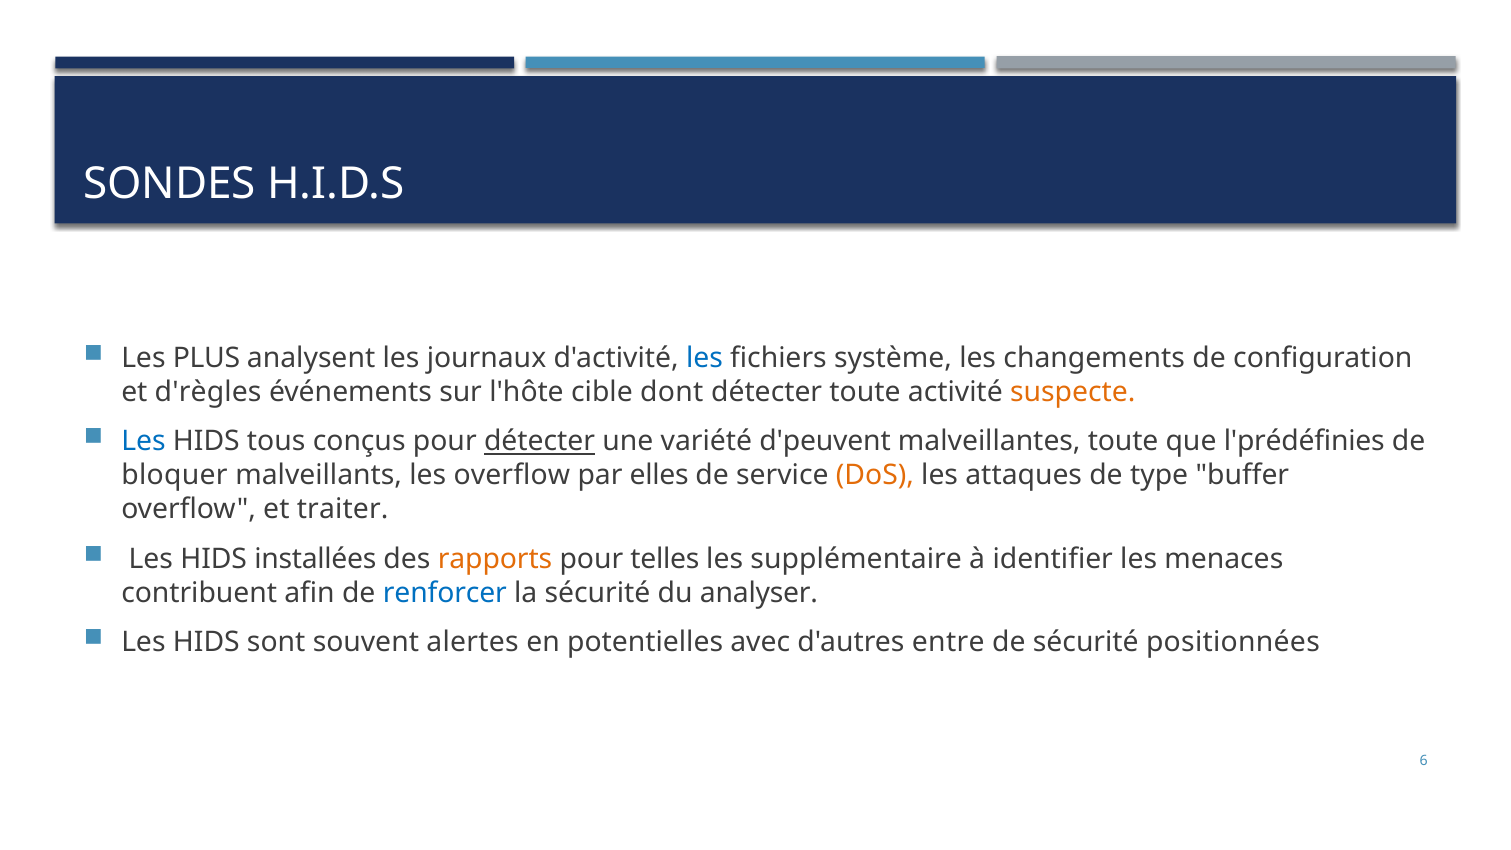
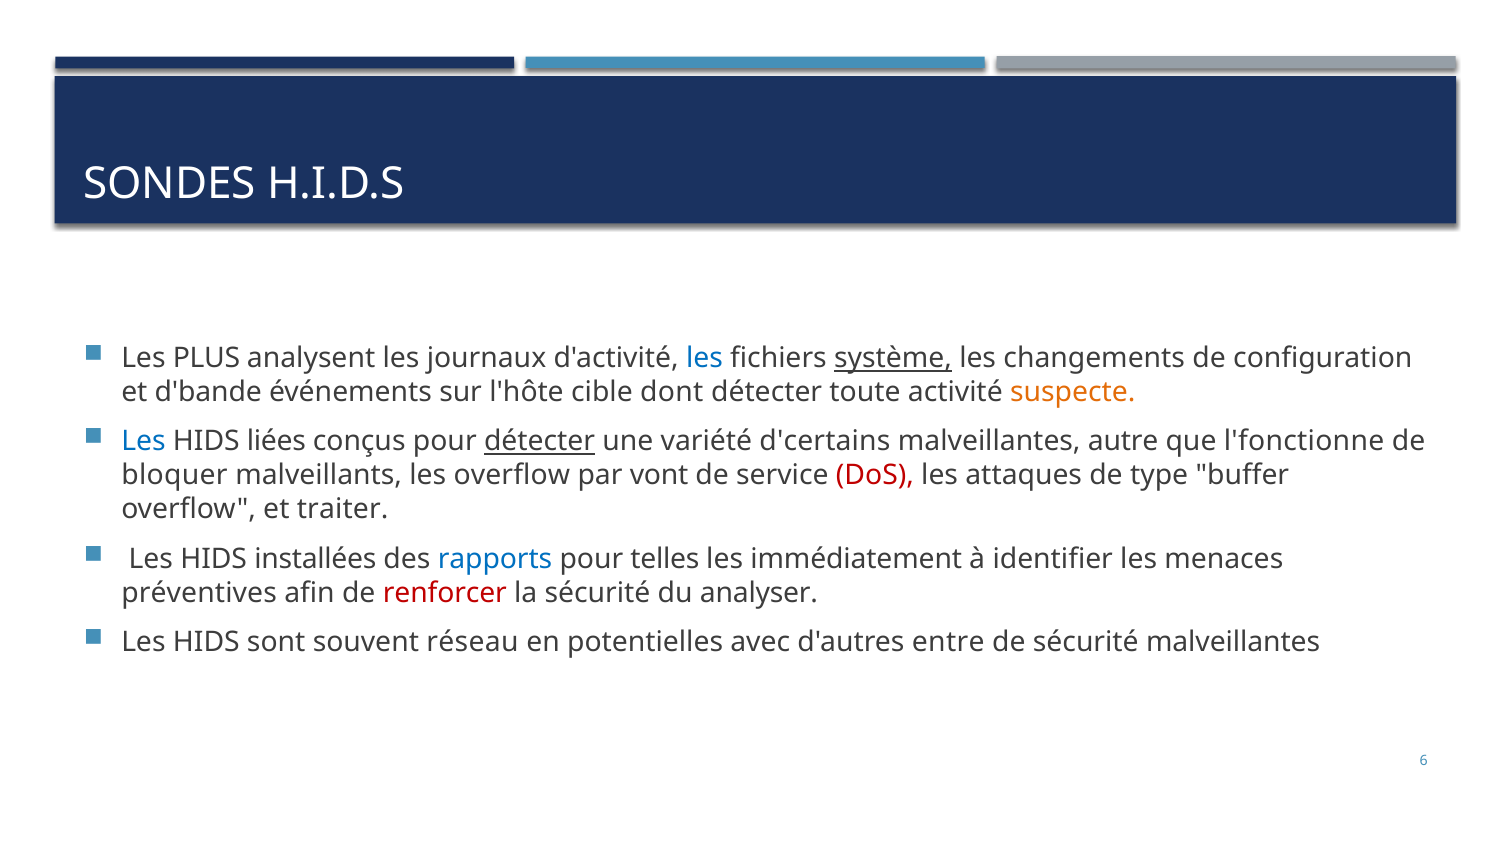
système underline: none -> present (893, 358)
d'règles: d'règles -> d'bande (208, 392)
tous: tous -> liées (276, 442)
d'peuvent: d'peuvent -> d'certains (825, 442)
malveillantes toute: toute -> autre (1123, 442)
l'prédéfinies: l'prédéfinies -> l'fonctionne (1304, 442)
elles: elles -> vont (659, 476)
DoS colour: orange -> red (875, 476)
rapports colour: orange -> blue (495, 559)
supplémentaire: supplémentaire -> immédiatement (856, 559)
contribuent: contribuent -> préventives (199, 593)
renforcer colour: blue -> red (445, 593)
alertes: alertes -> réseau (473, 642)
sécurité positionnées: positionnées -> malveillantes (1233, 642)
